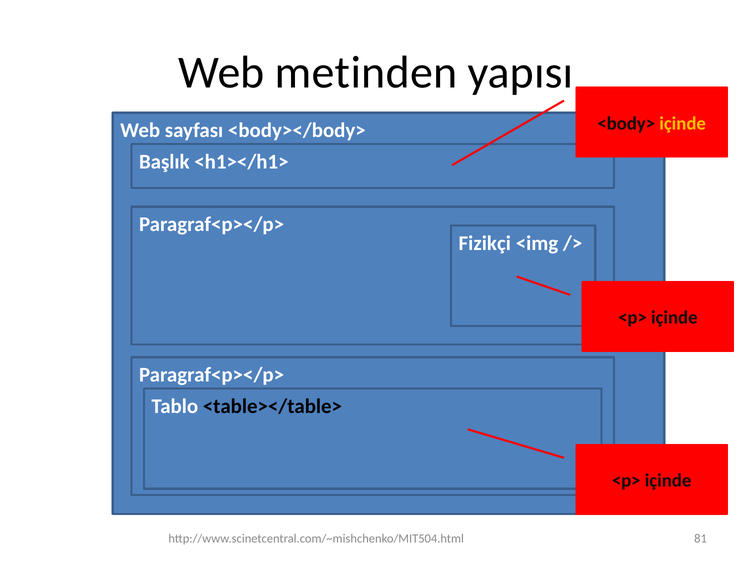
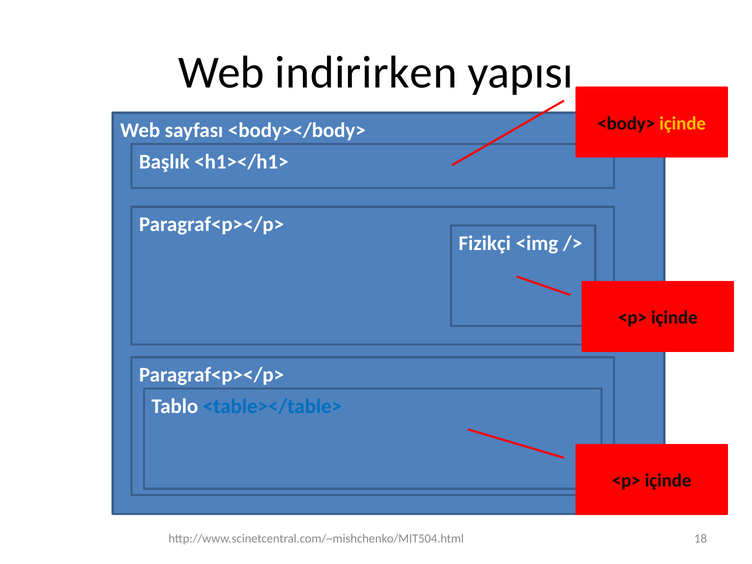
metinden: metinden -> indirirken (366, 73)
<table></table> colour: black -> blue (272, 406)
81: 81 -> 18 (701, 538)
